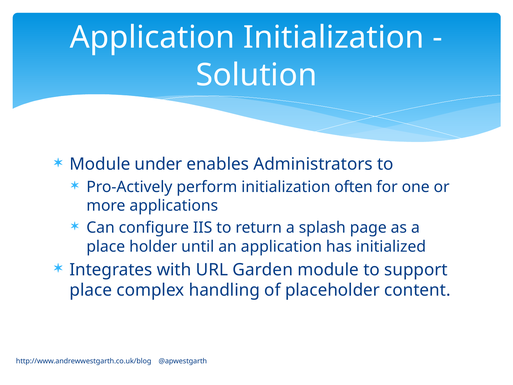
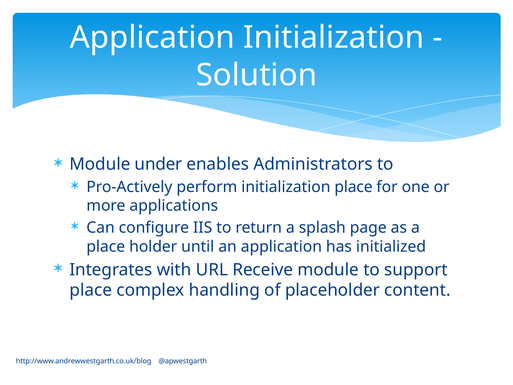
initialization often: often -> place (353, 187)
Garden: Garden -> Receive (263, 270)
